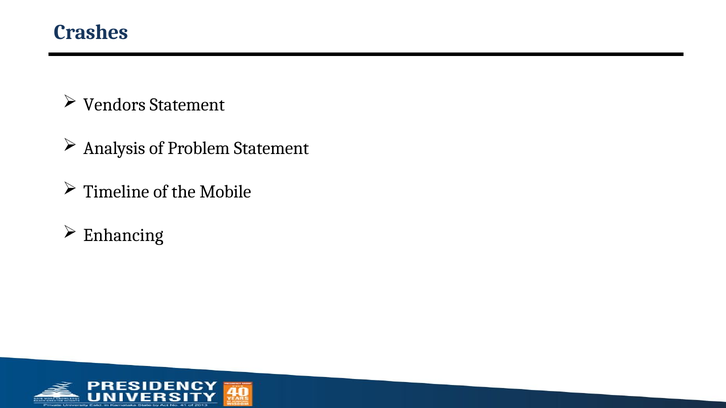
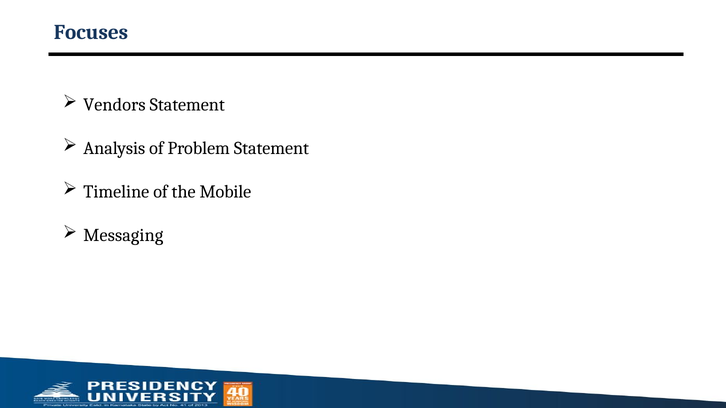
Crashes: Crashes -> Focuses (91, 32)
Enhancing: Enhancing -> Messaging (123, 235)
